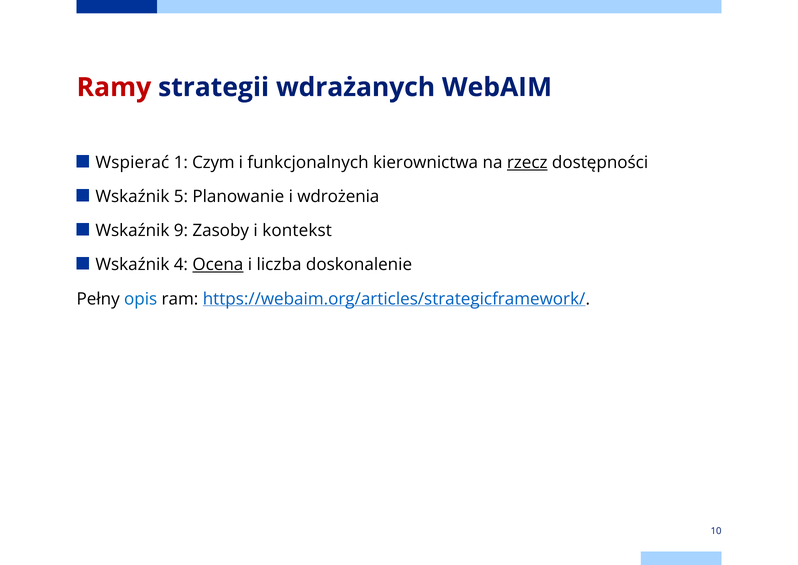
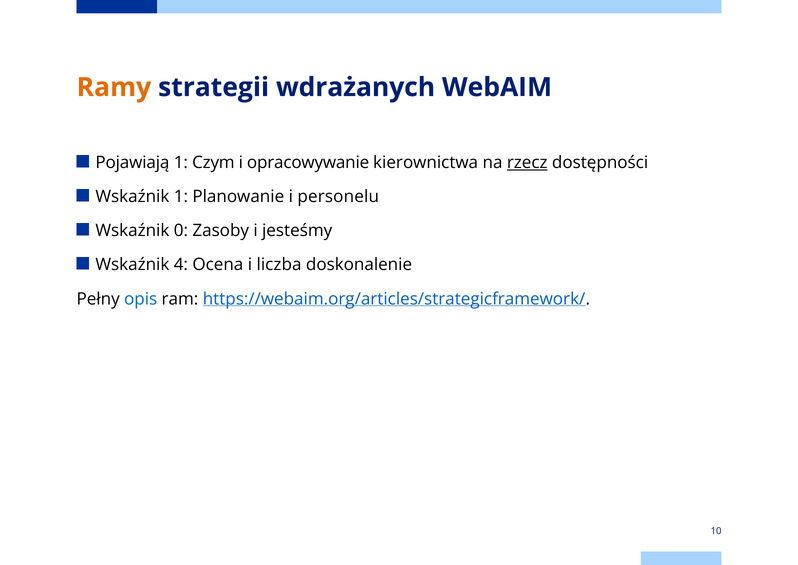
Ramy colour: red -> orange (114, 87)
Wspierać: Wspierać -> Pojawiają (132, 162)
funkcjonalnych: funkcjonalnych -> opracowywanie (308, 162)
Wskaźnik 5: 5 -> 1 (181, 196)
wdrożenia: wdrożenia -> personelu (338, 196)
9: 9 -> 0 (181, 230)
kontekst: kontekst -> jesteśmy (297, 230)
Ocena underline: present -> none (218, 264)
